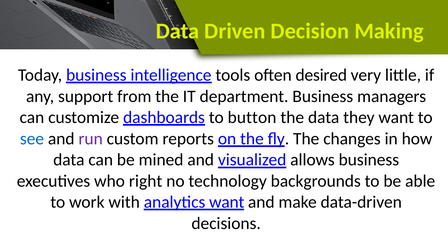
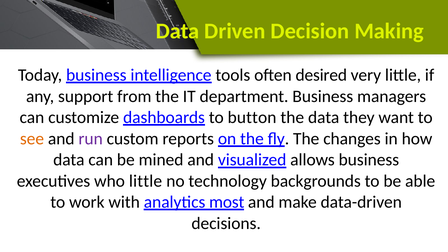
see colour: blue -> orange (32, 139)
who right: right -> little (146, 181)
analytics want: want -> most (227, 202)
